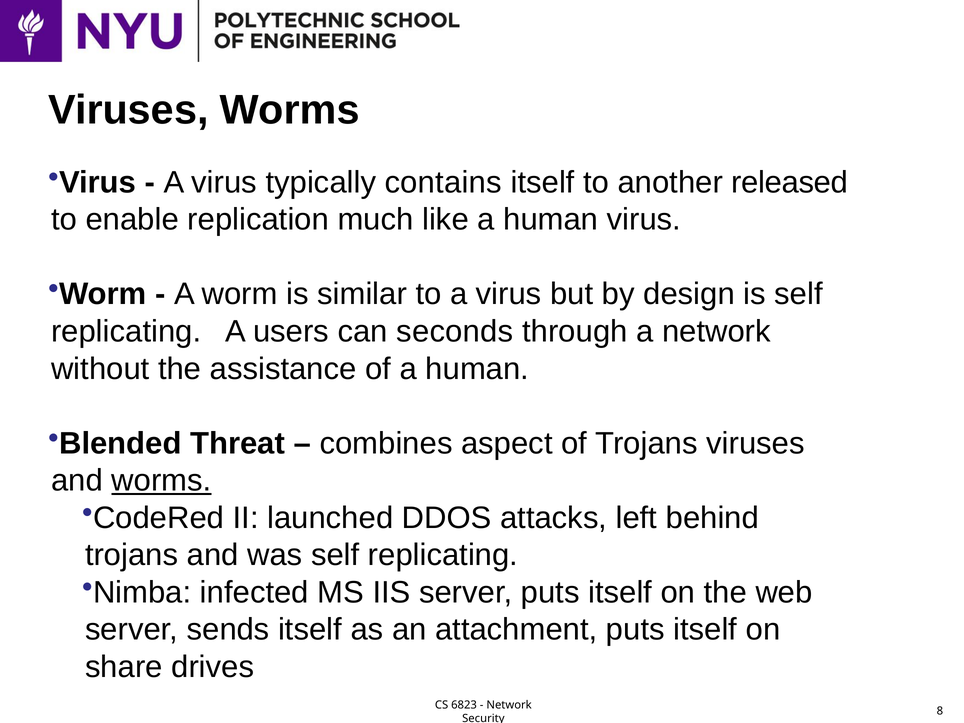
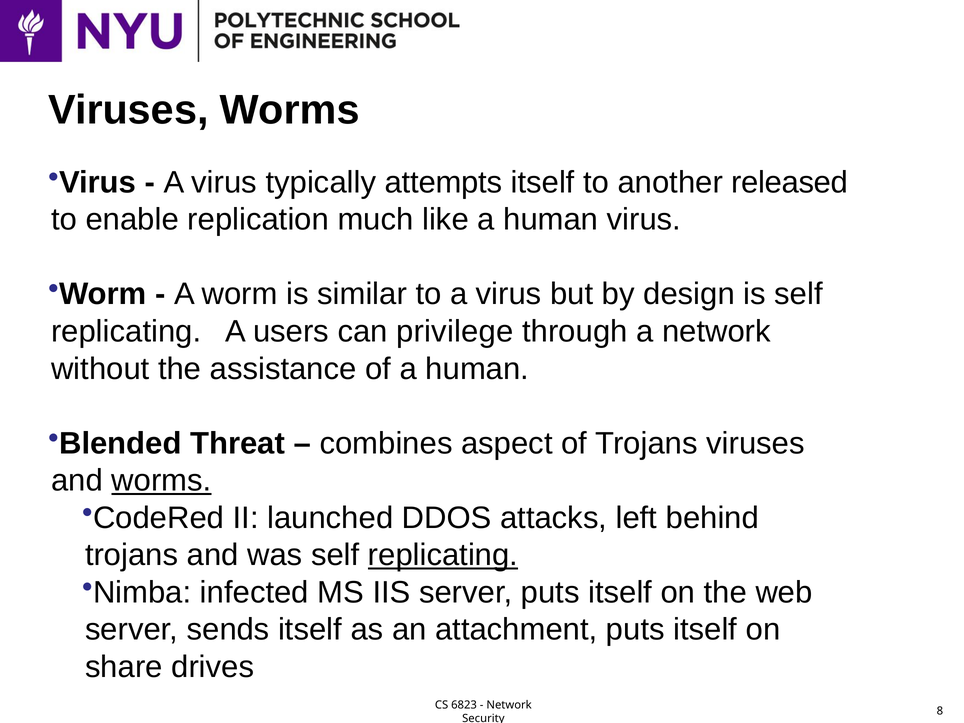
contains: contains -> attempts (443, 182)
seconds: seconds -> privilege (455, 331)
replicating underline: none -> present (443, 555)
